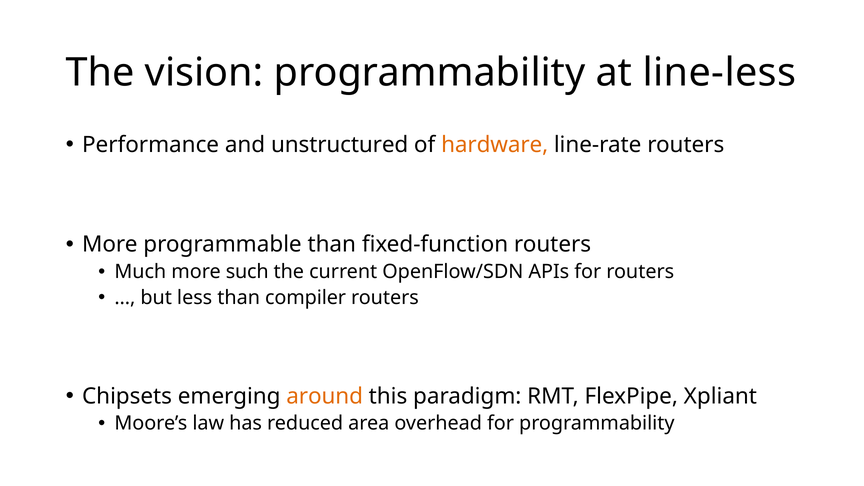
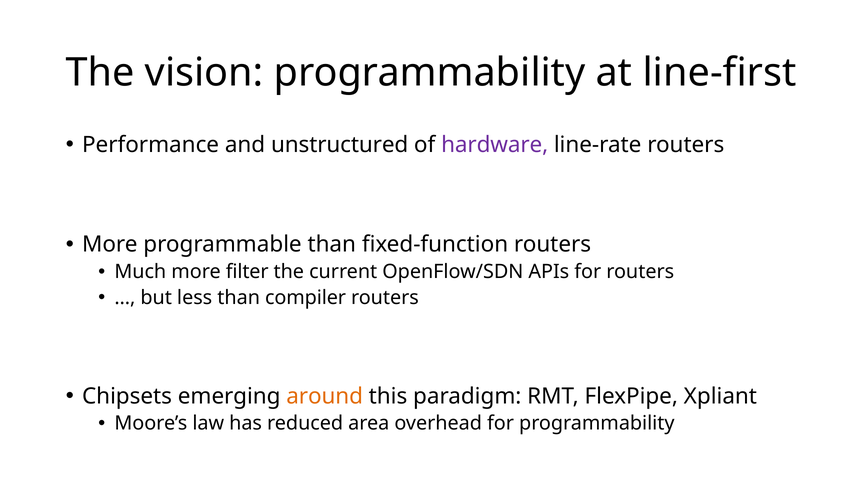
line-less: line-less -> line-first (720, 73)
hardware colour: orange -> purple (495, 145)
such: such -> filter (247, 272)
